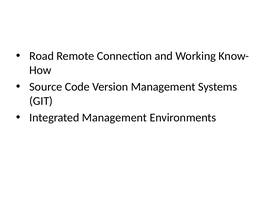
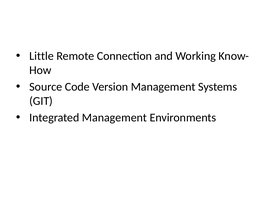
Road: Road -> Little (42, 56)
